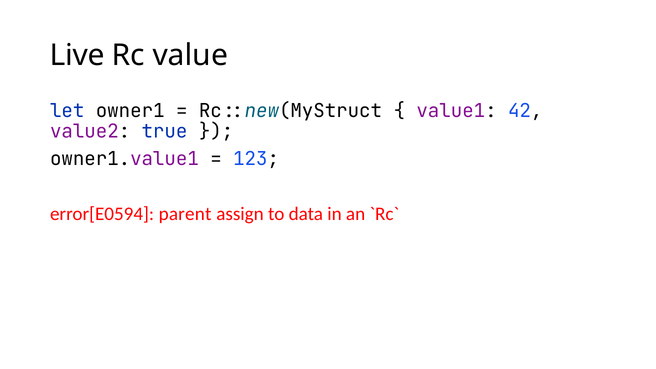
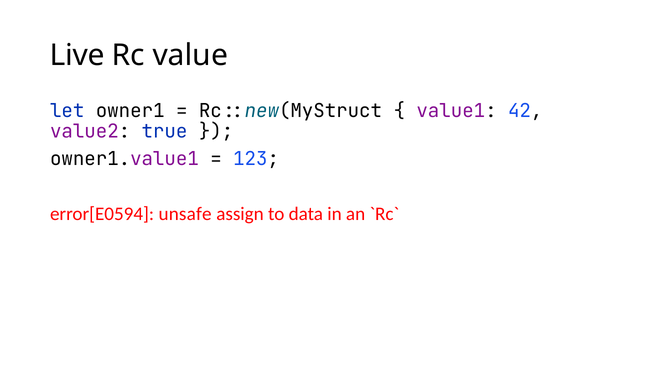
parent: parent -> unsafe (185, 214)
